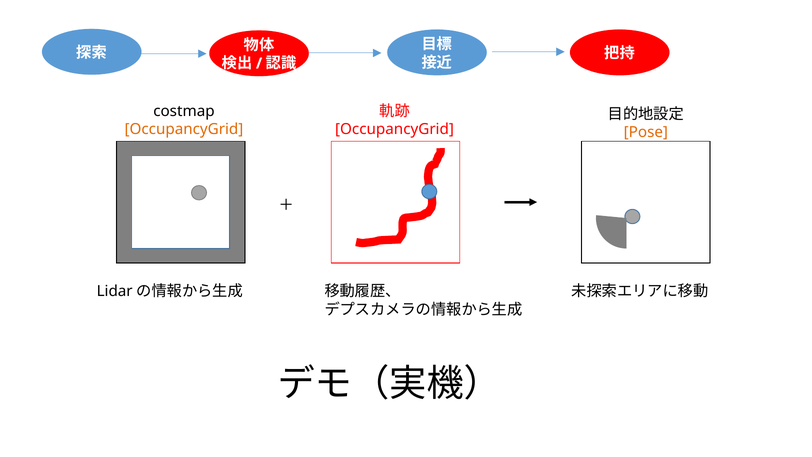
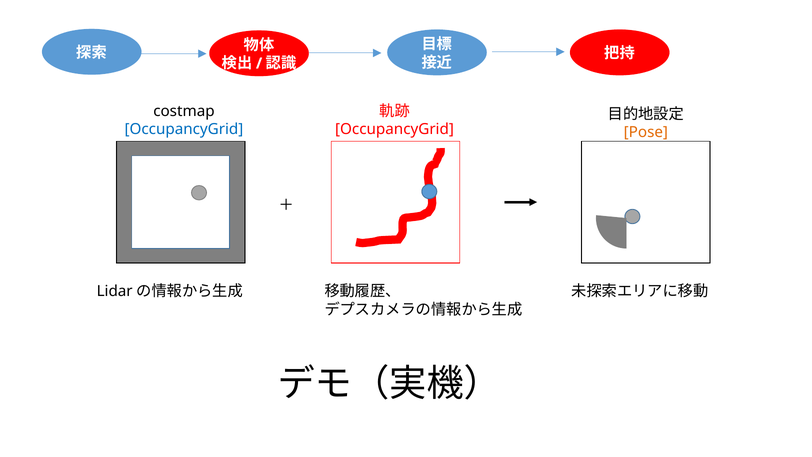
OccupancyGrid colour: orange -> blue (184, 129)
